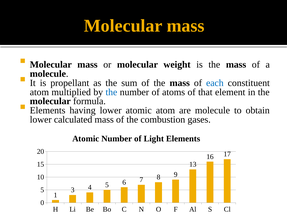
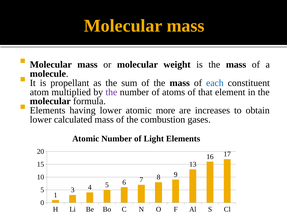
the colour: blue -> purple (111, 92)
atomic atom: atom -> more (165, 111)
are molecule: molecule -> increases (212, 111)
